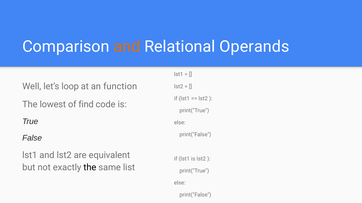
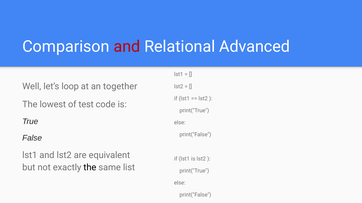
and colour: orange -> red (127, 47)
Operands: Operands -> Advanced (255, 47)
function: function -> together (120, 87)
find: find -> test (86, 105)
